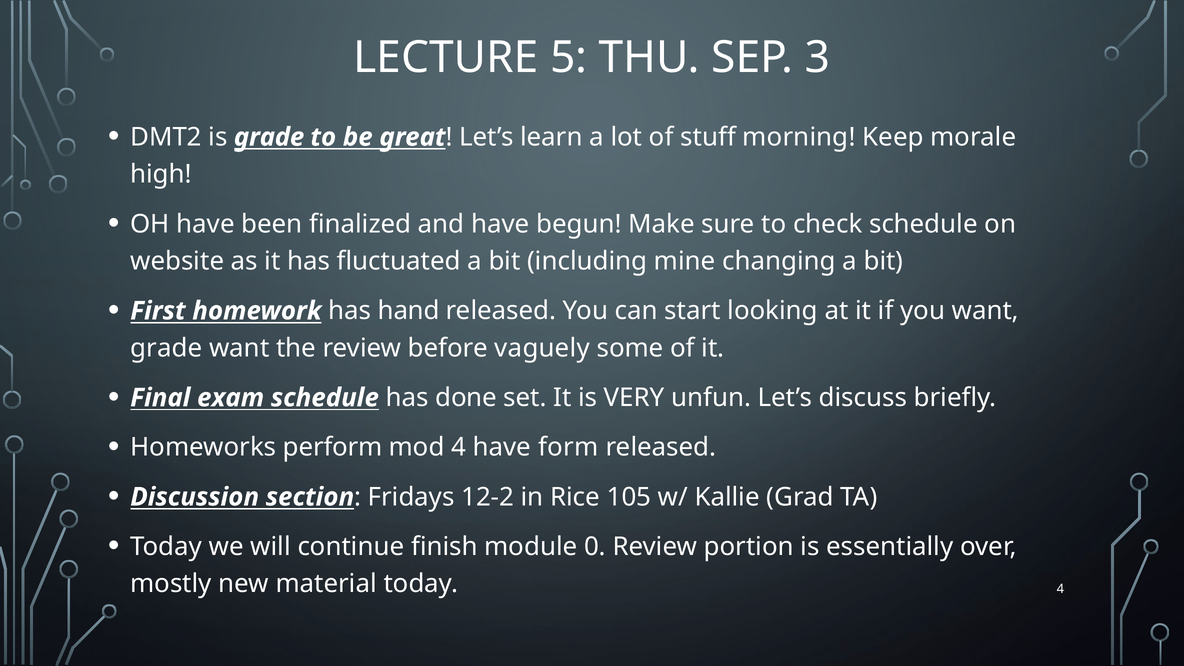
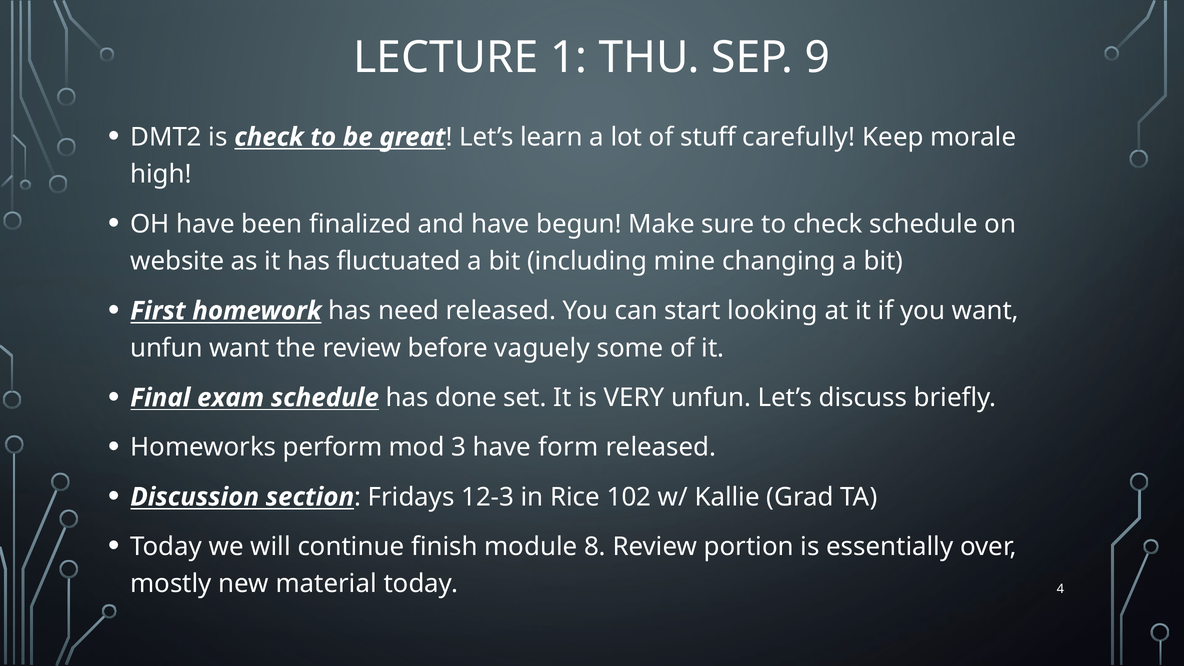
5: 5 -> 1 (569, 57)
3: 3 -> 9 (817, 57)
is grade: grade -> check (269, 137)
morning: morning -> carefully (799, 137)
hand: hand -> need (409, 311)
grade: grade -> unfun (166, 348)
mod 4: 4 -> 3 (459, 447)
12-2: 12-2 -> 12-3 (488, 497)
105: 105 -> 102 (629, 497)
0: 0 -> 8 (595, 547)
